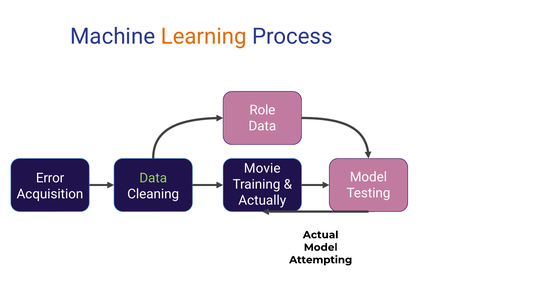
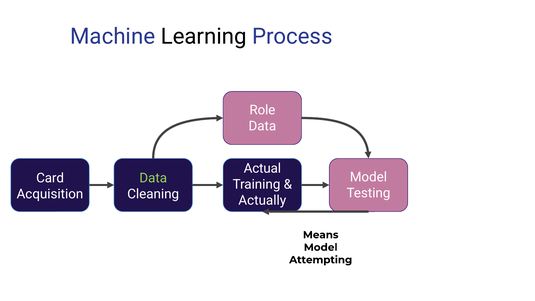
Learning colour: orange -> black (204, 37)
Movie: Movie -> Actual (262, 168)
Error: Error -> Card (50, 178)
Actual: Actual -> Means (321, 235)
